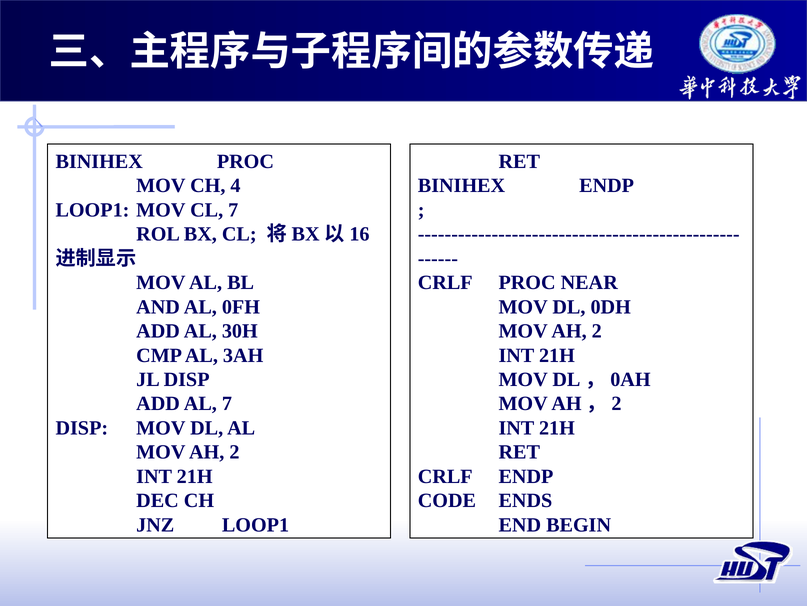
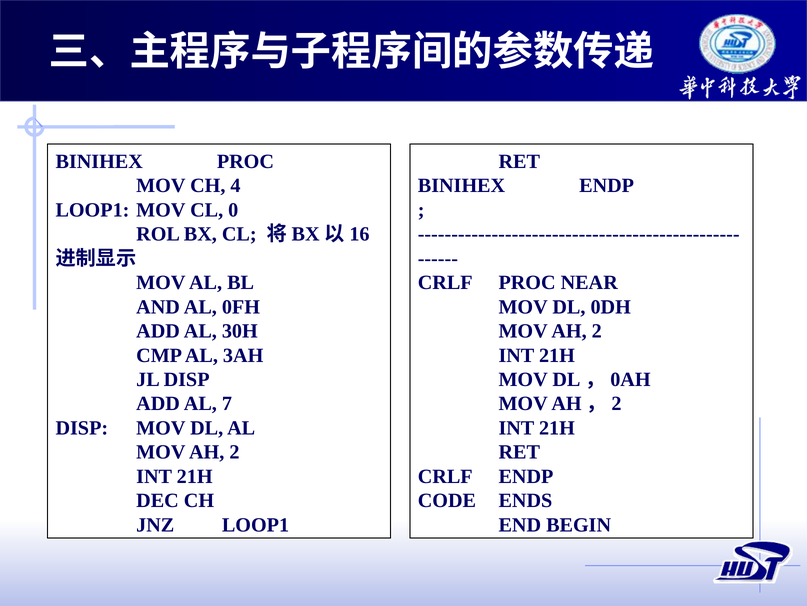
CL 7: 7 -> 0 (233, 210)
